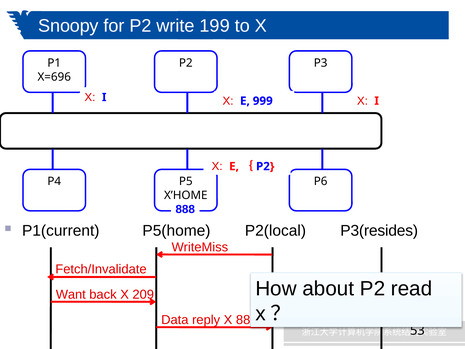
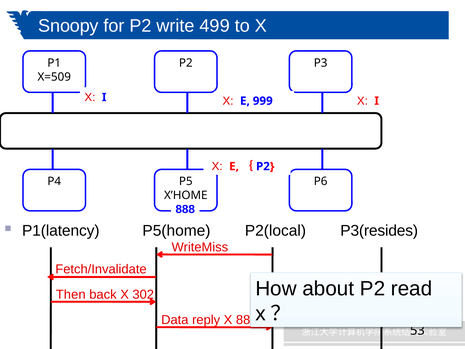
199: 199 -> 499 (215, 26)
X=696: X=696 -> X=509 (54, 77)
P1(current: P1(current -> P1(latency (61, 231)
Want: Want -> Then (71, 294)
209: 209 -> 302 (143, 294)
